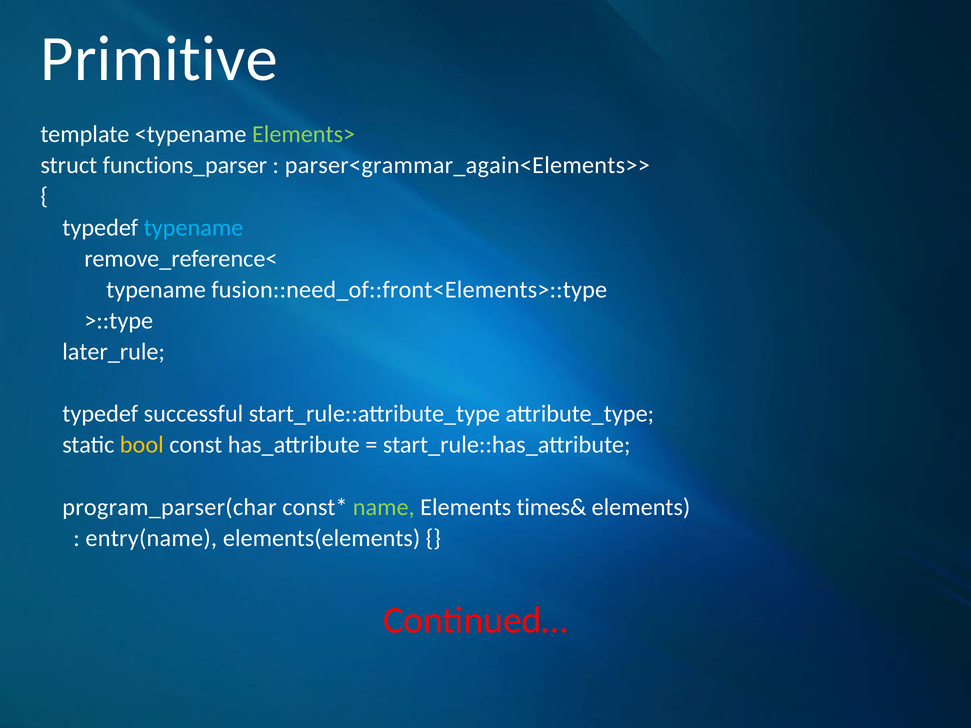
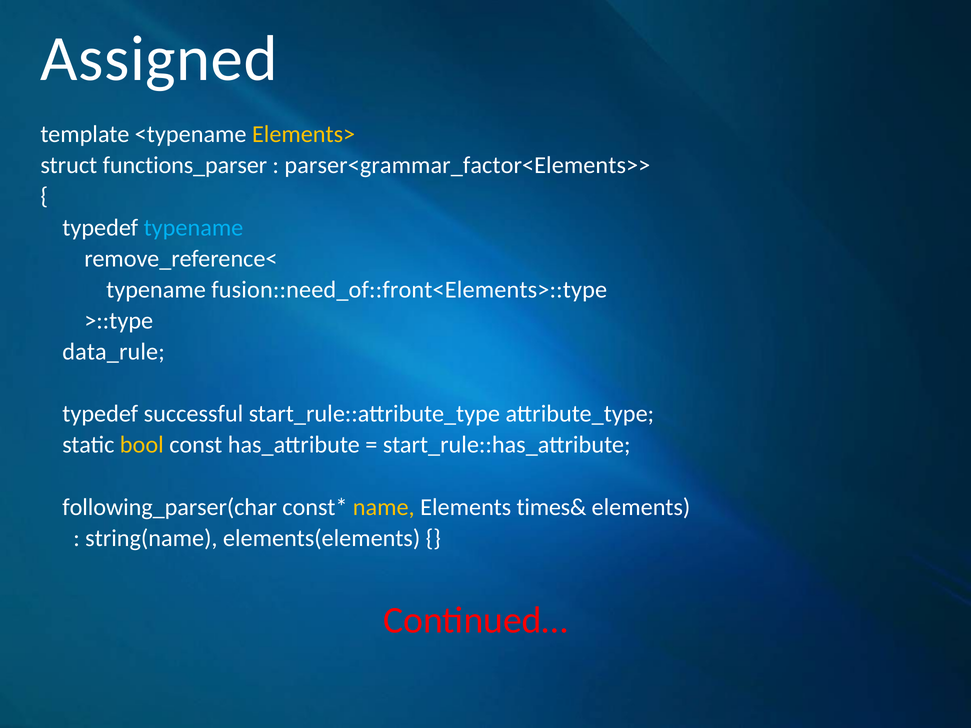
Primitive: Primitive -> Assigned (159, 59)
Elements> colour: light green -> yellow (304, 134)
parser<grammar_again<Elements>>: parser<grammar_again<Elements>> -> parser<grammar_factor<Elements>> (467, 165)
later_rule: later_rule -> data_rule (114, 352)
program_parser(char: program_parser(char -> following_parser(char (170, 507)
name colour: light green -> yellow (384, 507)
entry(name: entry(name -> string(name (151, 538)
